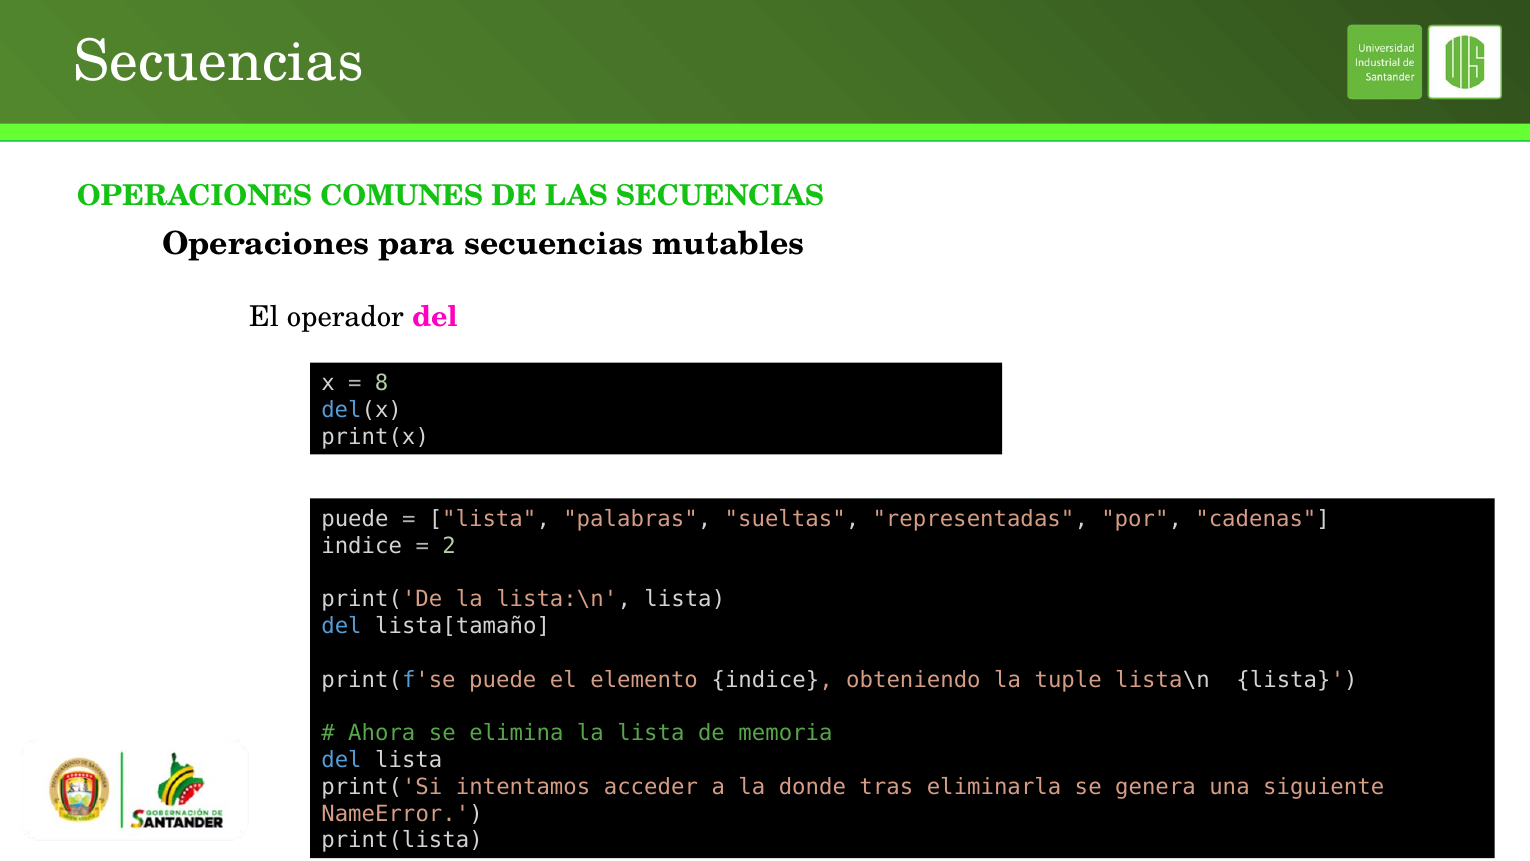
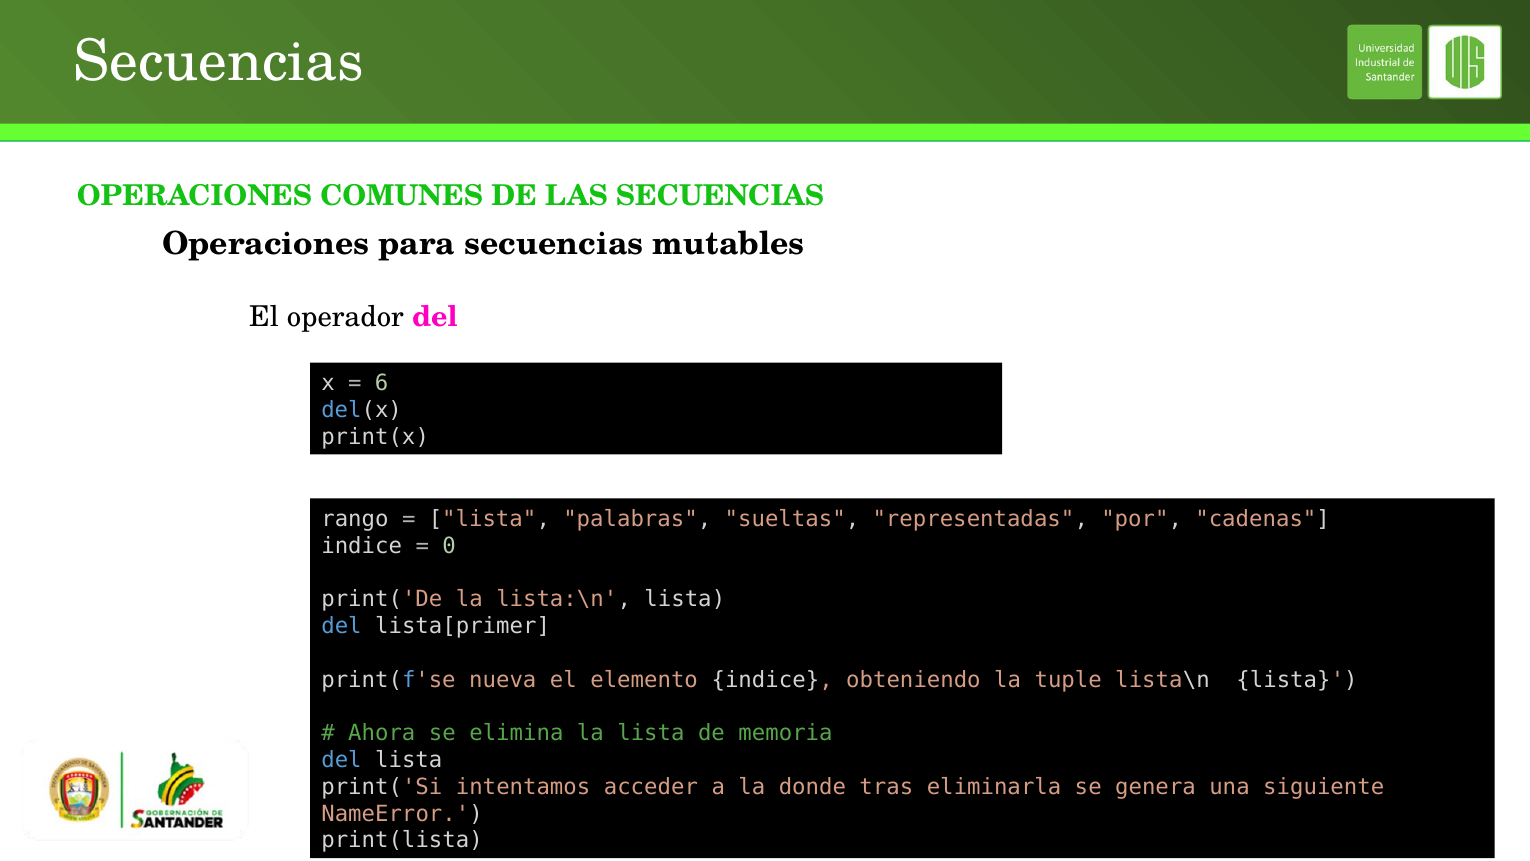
8: 8 -> 6 (382, 383)
puede: puede -> rango (355, 519)
2: 2 -> 0 (449, 546)
lista[tamaño: lista[tamaño -> lista[primer (463, 626)
print(f'se puede: puede -> nueva (503, 679)
